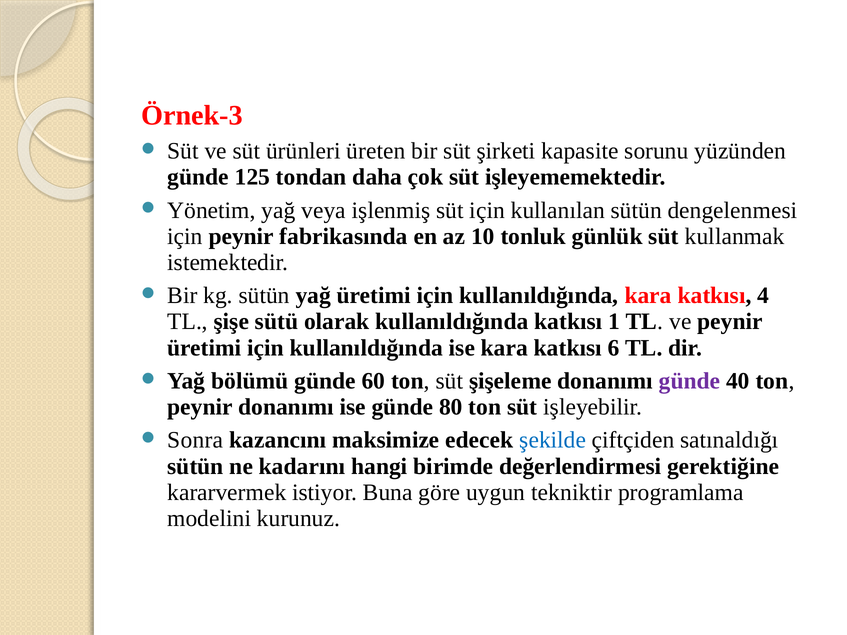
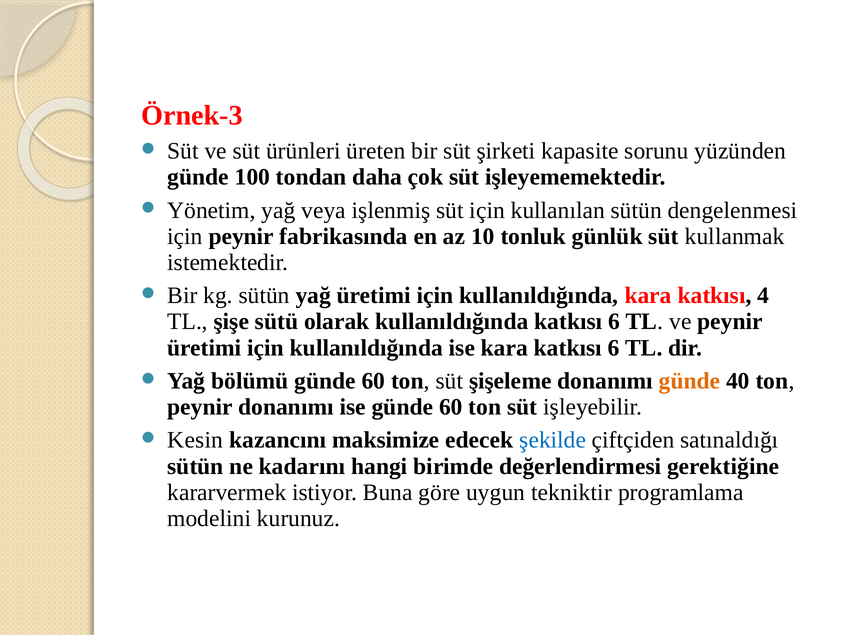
125: 125 -> 100 (252, 177)
kullanıldığında katkısı 1: 1 -> 6 (614, 322)
günde colour: purple -> orange (690, 381)
ise günde 80: 80 -> 60 (451, 407)
Sonra: Sonra -> Kesin (195, 440)
